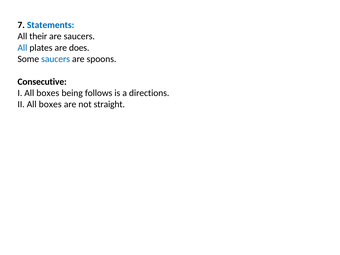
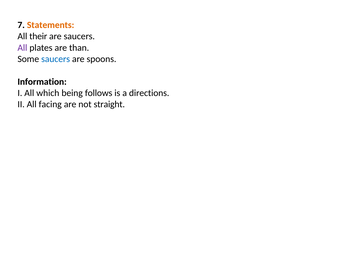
Statements colour: blue -> orange (51, 25)
All colour: blue -> purple (22, 48)
does: does -> than (79, 48)
Consecutive: Consecutive -> Information (42, 82)
I All boxes: boxes -> which (48, 93)
II All boxes: boxes -> facing (50, 104)
